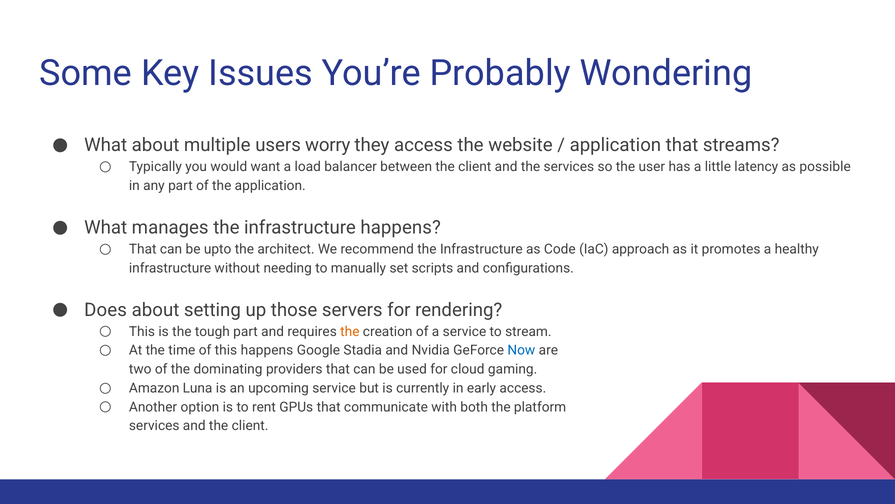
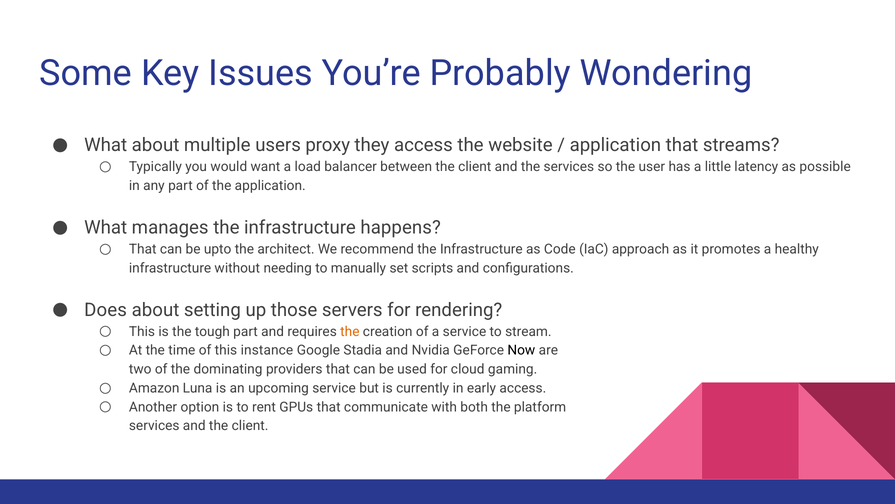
worry: worry -> proxy (328, 145)
this happens: happens -> instance (267, 350)
Now colour: blue -> black (521, 350)
